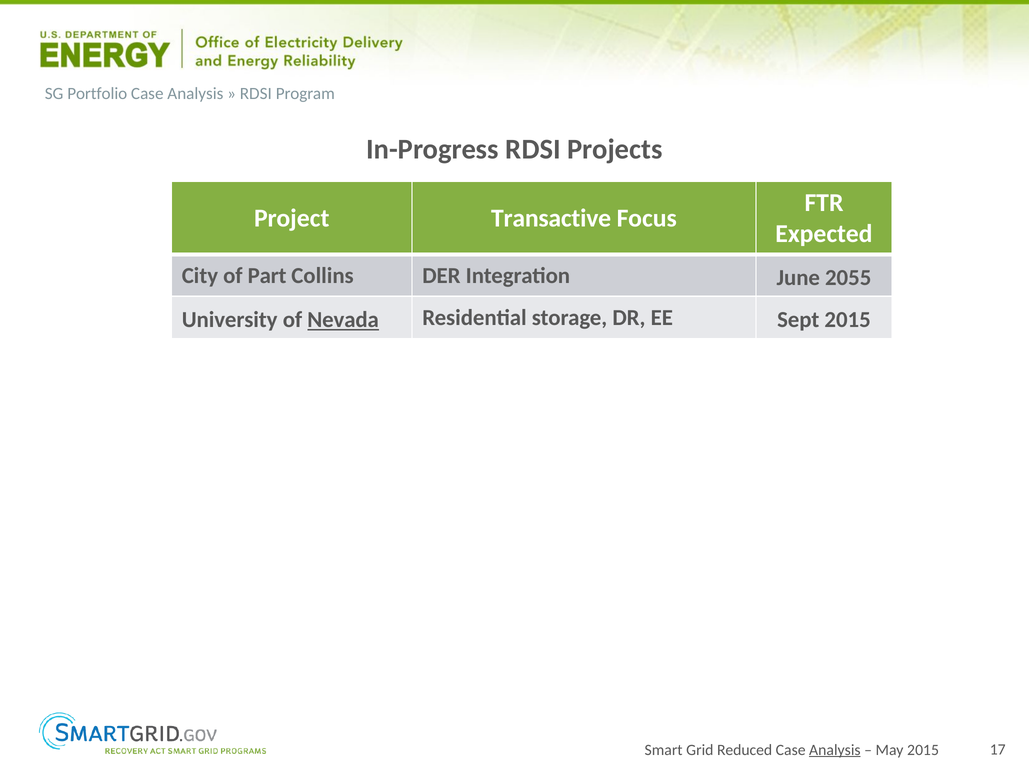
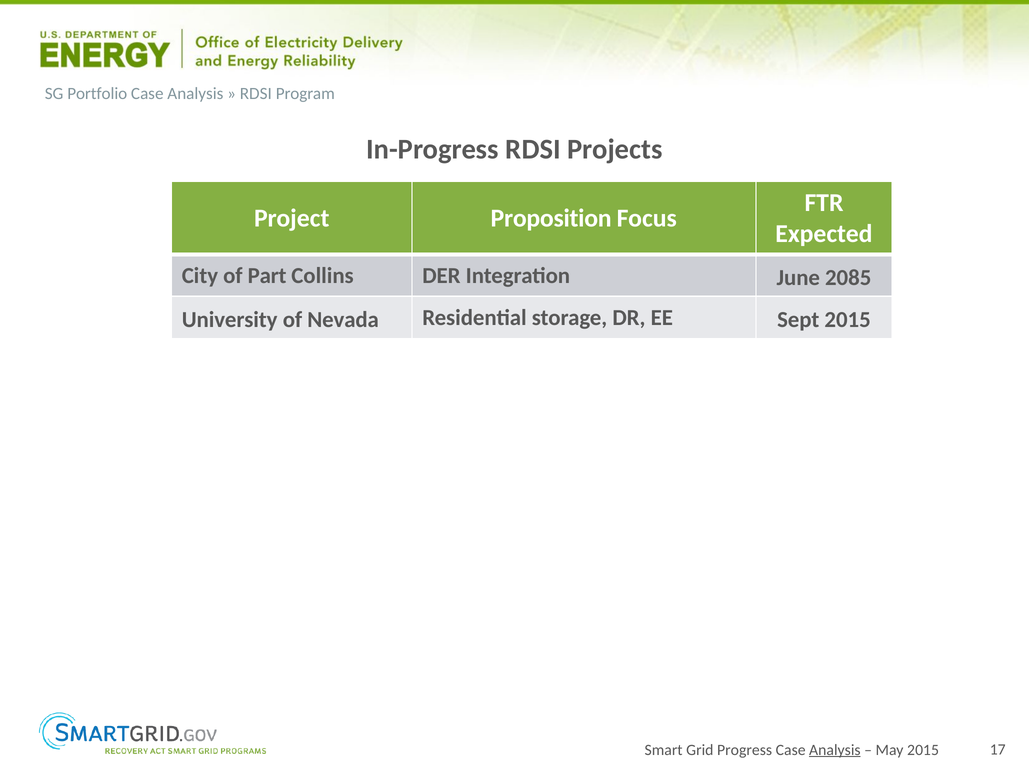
Transactive: Transactive -> Proposition (551, 218)
2055: 2055 -> 2085 (848, 278)
Nevada underline: present -> none (343, 320)
Reduced: Reduced -> Progress (745, 750)
